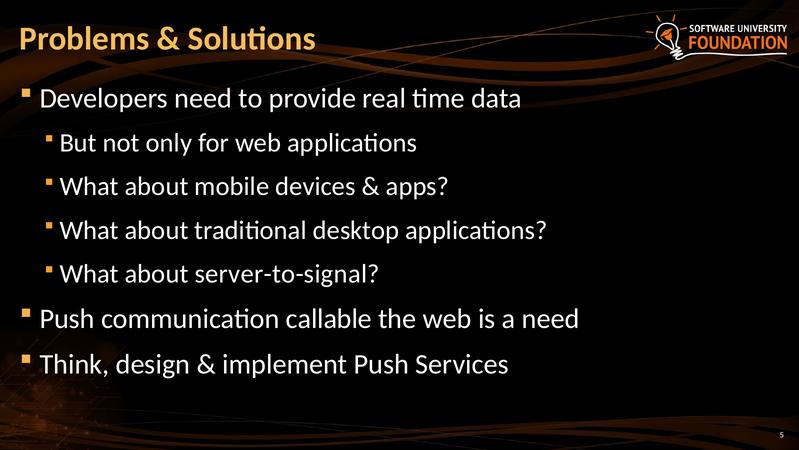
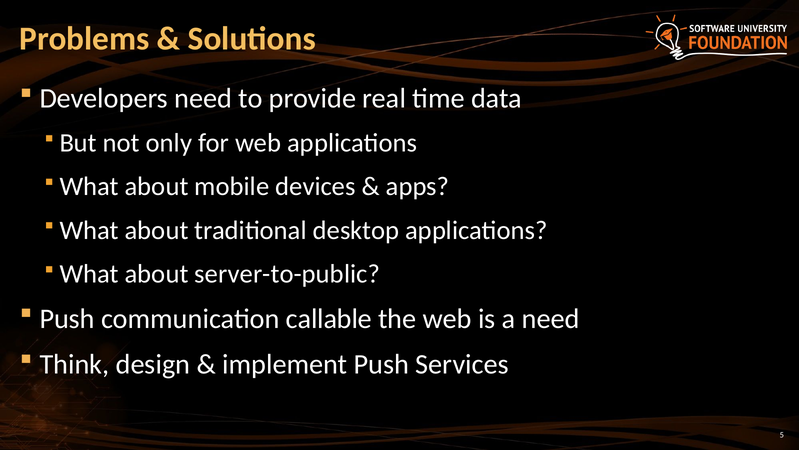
server-to-signal: server-to-signal -> server-to-public (287, 274)
